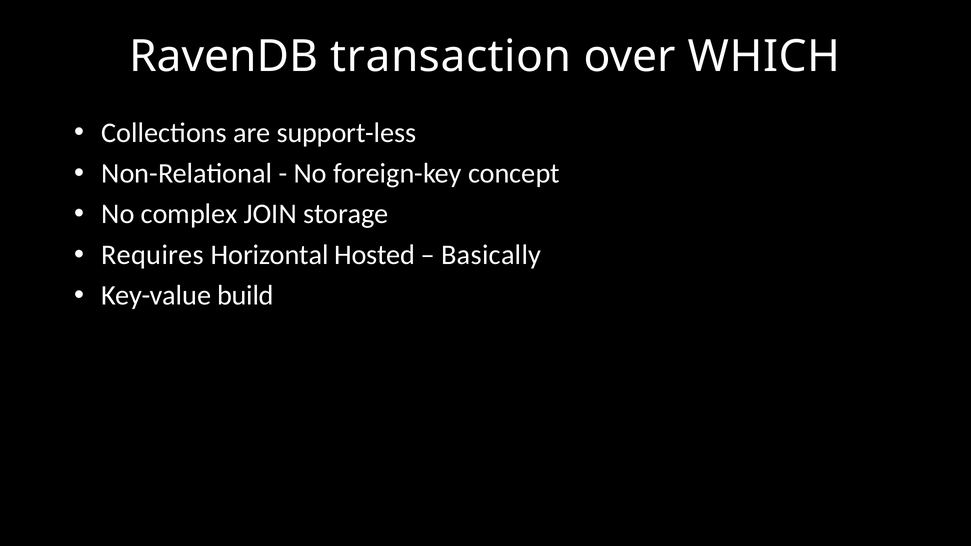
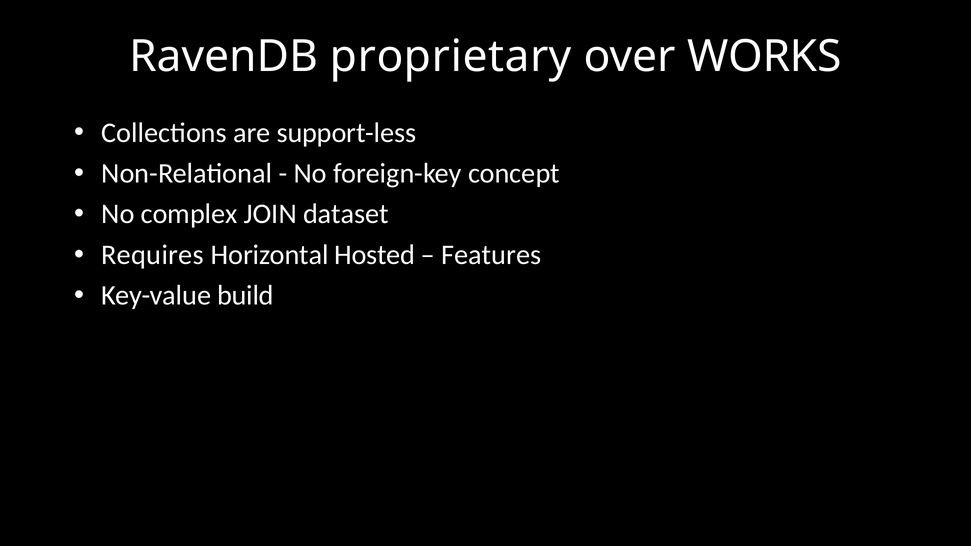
transaction: transaction -> proprietary (451, 57)
WHICH: WHICH -> WORKS (764, 57)
storage: storage -> dataset (346, 214)
Basically: Basically -> Features (491, 255)
